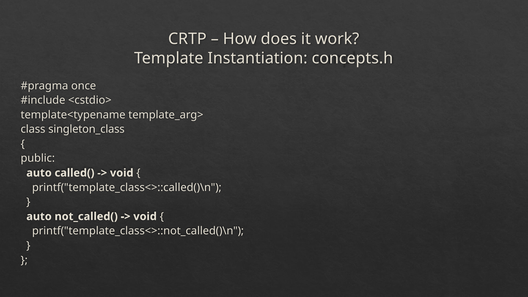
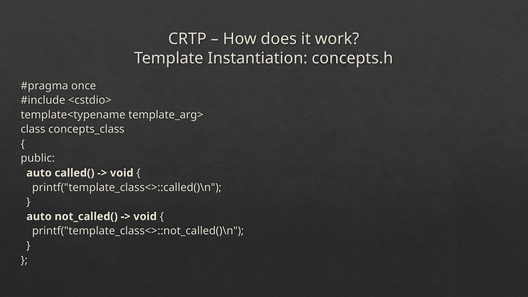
singleton_class: singleton_class -> concepts_class (86, 129)
